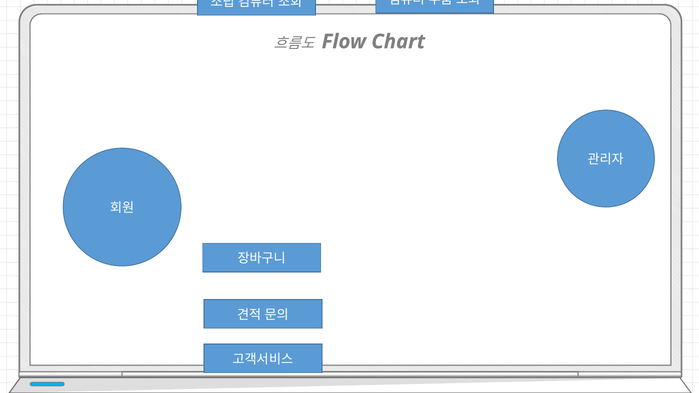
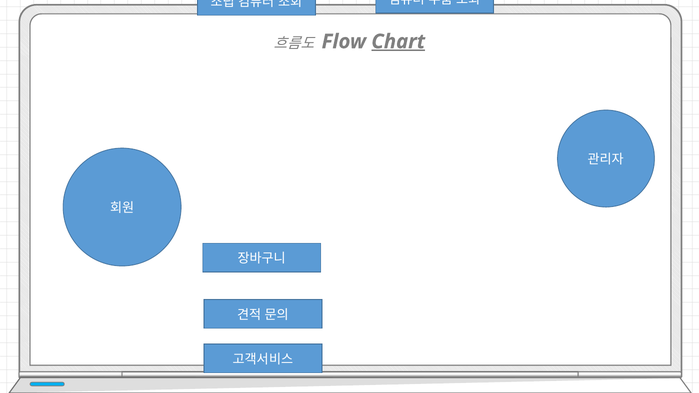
Chart underline: none -> present (398, 42)
